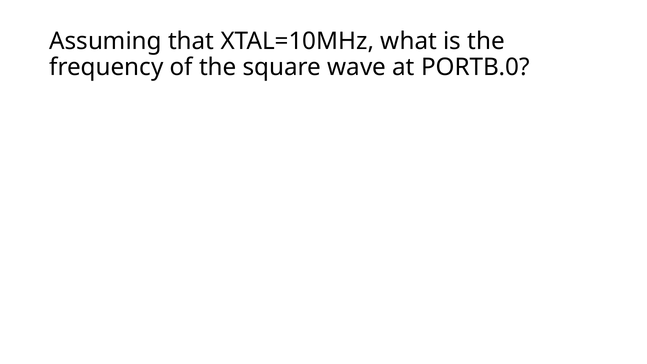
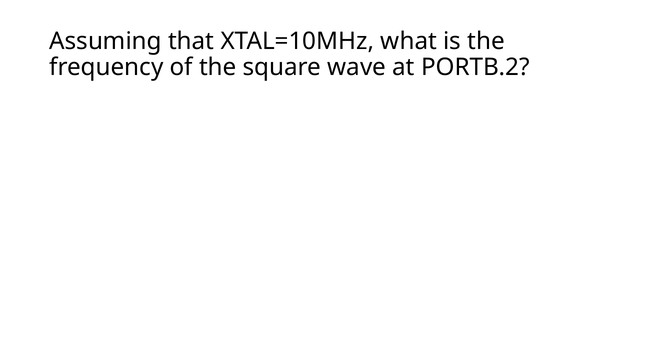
PORTB.0: PORTB.0 -> PORTB.2 (475, 67)
